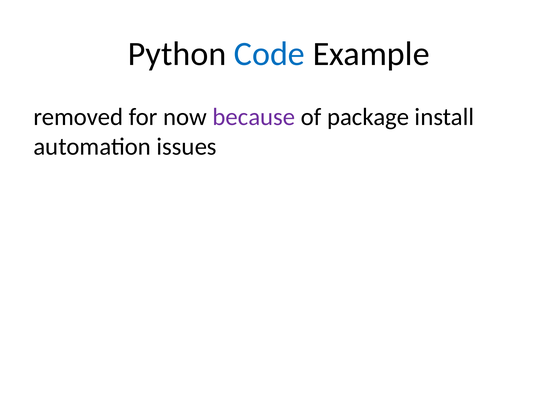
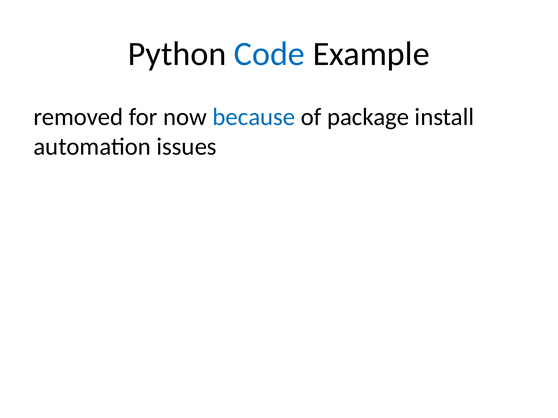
because colour: purple -> blue (254, 117)
